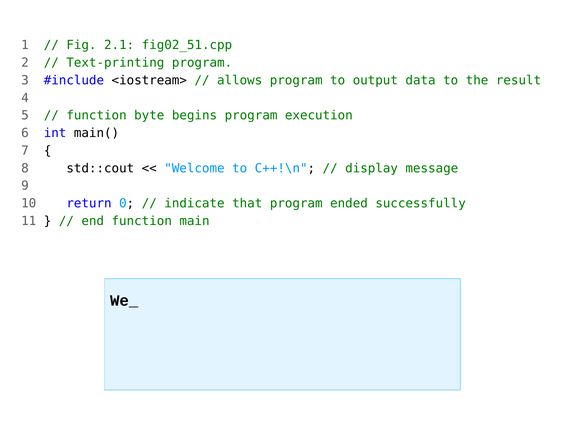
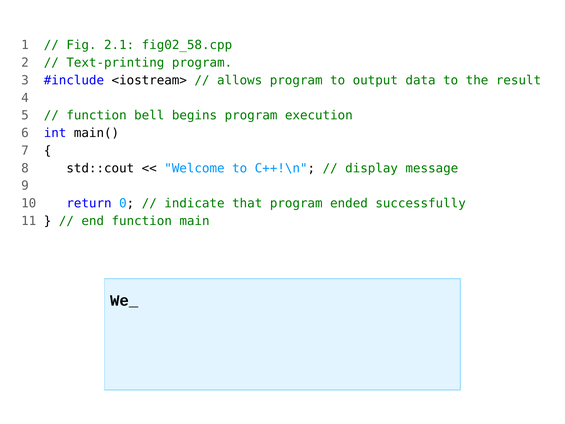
fig02_51.cpp: fig02_51.cpp -> fig02_58.cpp (187, 45)
byte: byte -> bell (149, 115)
